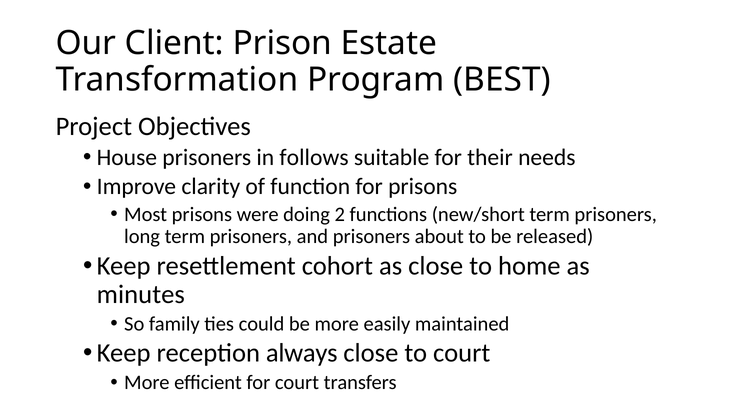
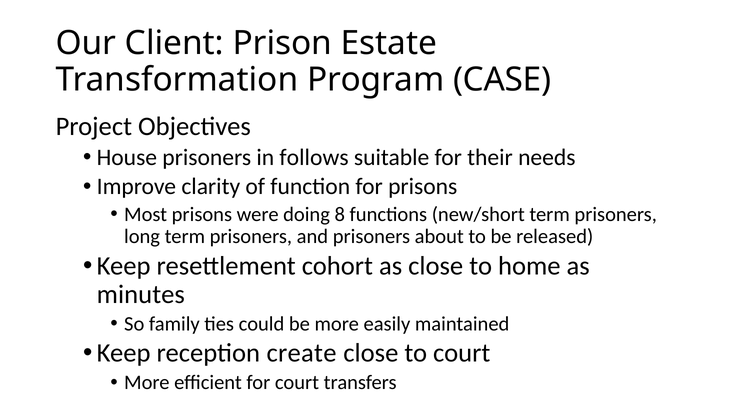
BEST: BEST -> CASE (502, 79)
2: 2 -> 8 (340, 214)
always: always -> create (302, 353)
